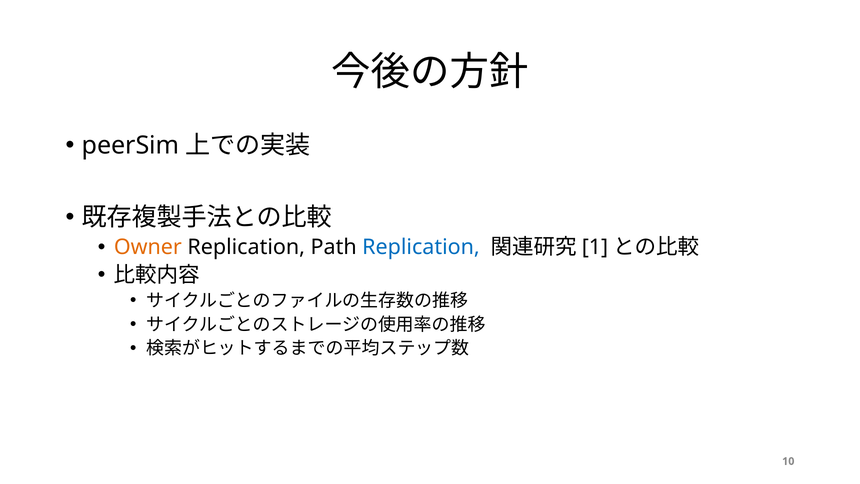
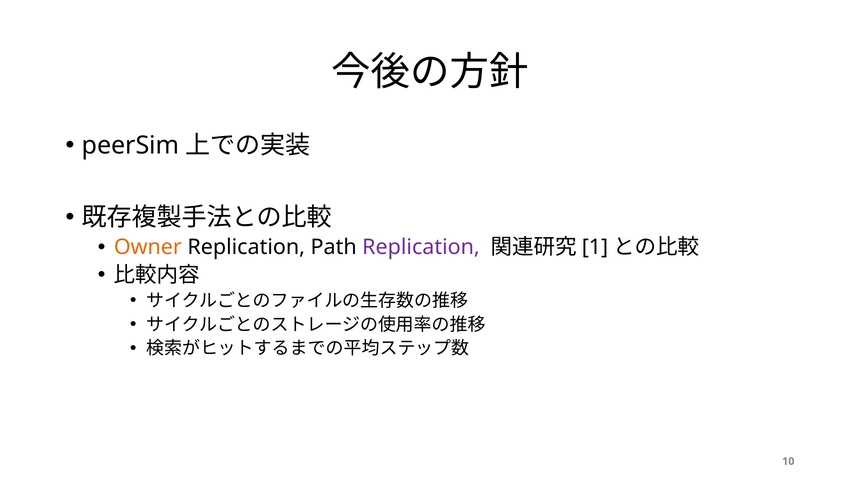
Replication colour: blue -> purple (421, 247)
